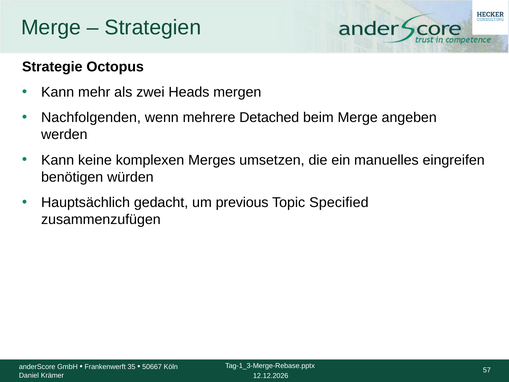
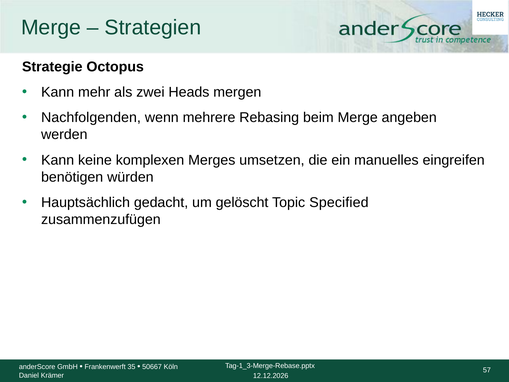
Detached: Detached -> Rebasing (269, 118)
previous: previous -> gelöscht (242, 202)
